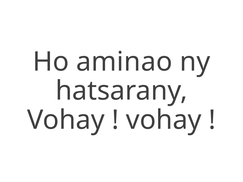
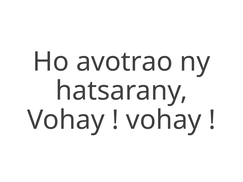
aminao: aminao -> avotrao (124, 62)
